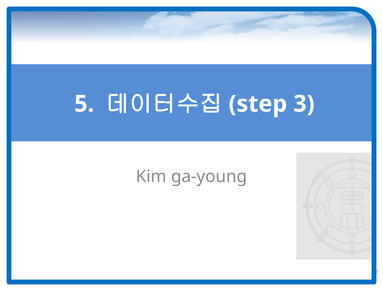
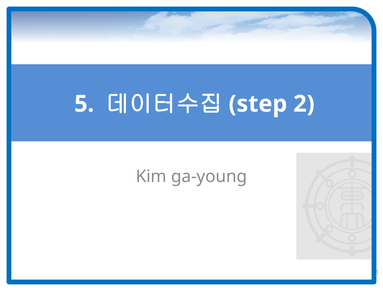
3: 3 -> 2 (304, 104)
